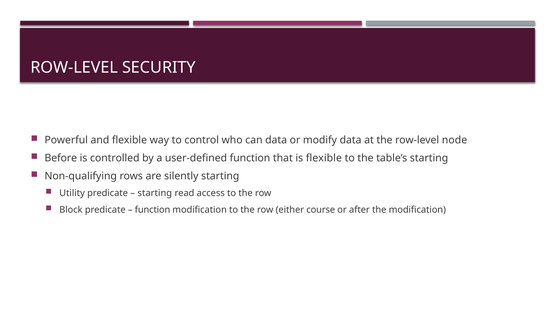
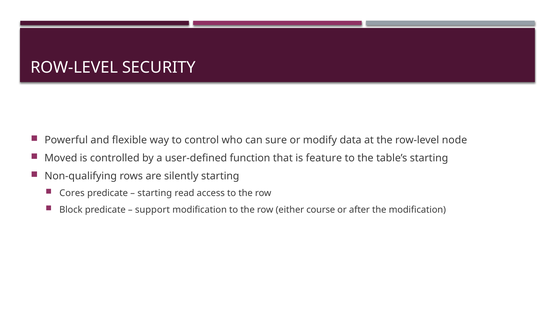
can data: data -> sure (276, 140)
Before: Before -> Moved (61, 158)
is flexible: flexible -> feature (324, 158)
Utility: Utility -> Cores (72, 193)
function: function -> support (152, 210)
